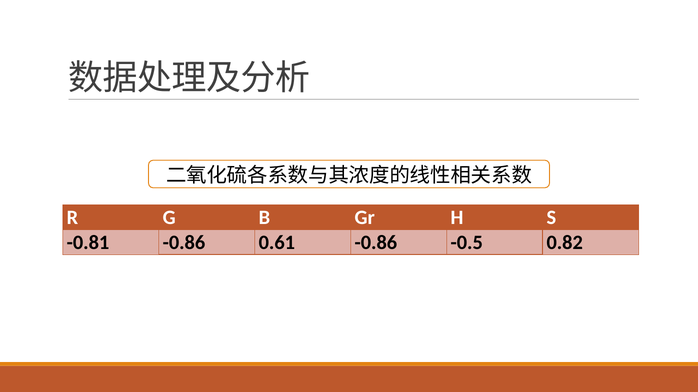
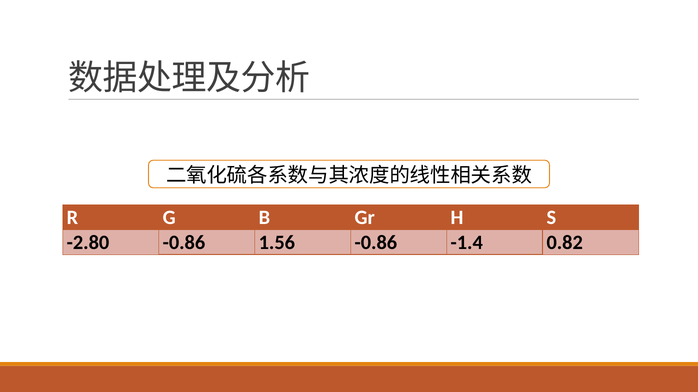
-0.81: -0.81 -> -2.80 (88, 243)
0.61: 0.61 -> 1.56 (277, 243)
-0.5: -0.5 -> -1.4 (467, 243)
